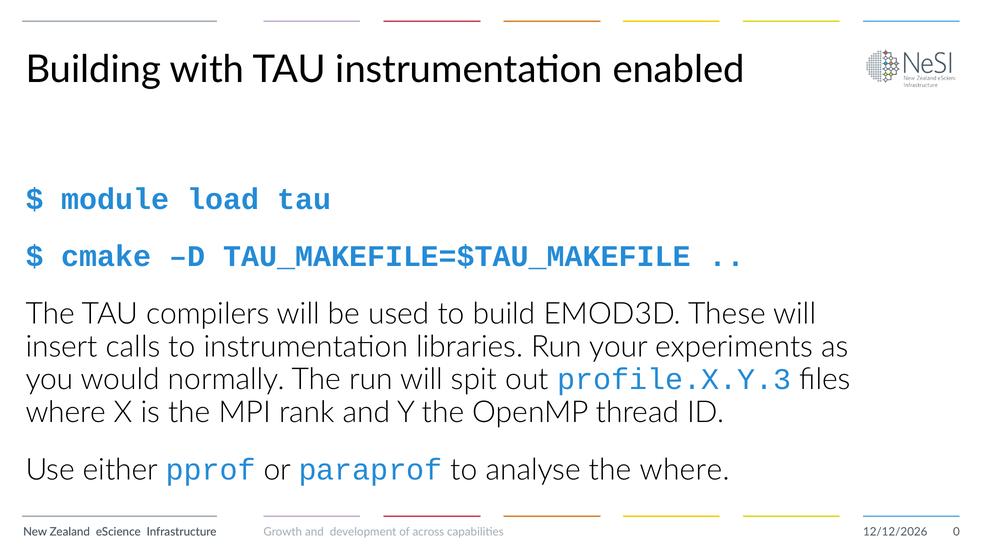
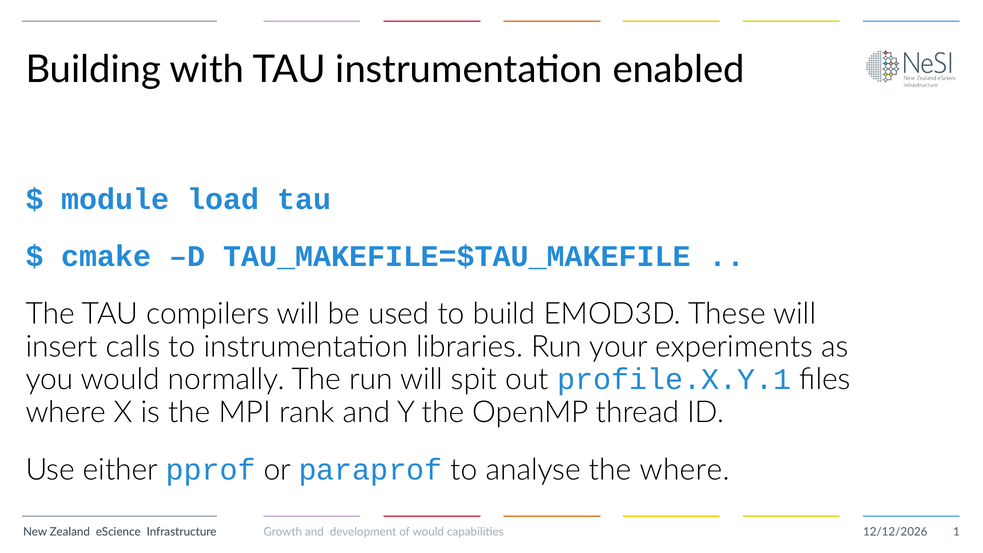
profile.X.Y.3: profile.X.Y.3 -> profile.X.Y.1 (674, 379)
0: 0 -> 1 (956, 532)
of across: across -> would (428, 532)
